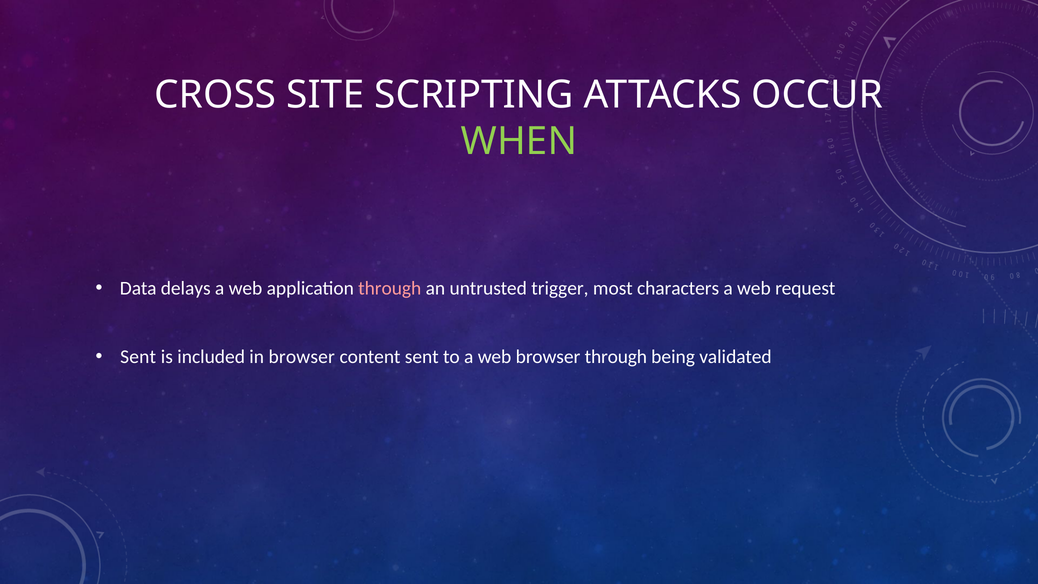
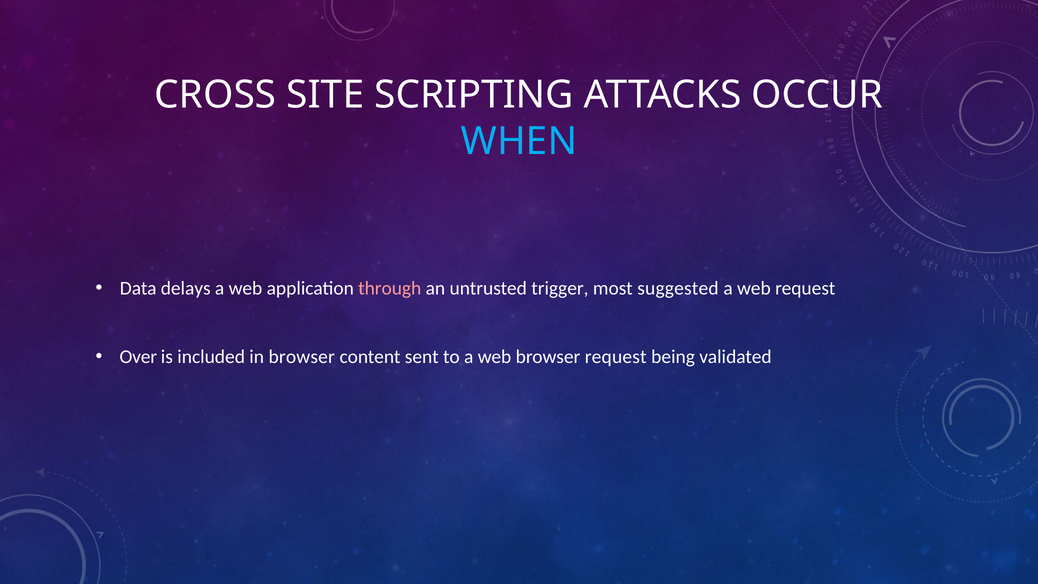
WHEN colour: light green -> light blue (519, 141)
characters: characters -> suggested (678, 288)
Sent: Sent -> Over (138, 357)
browser through: through -> request (616, 357)
